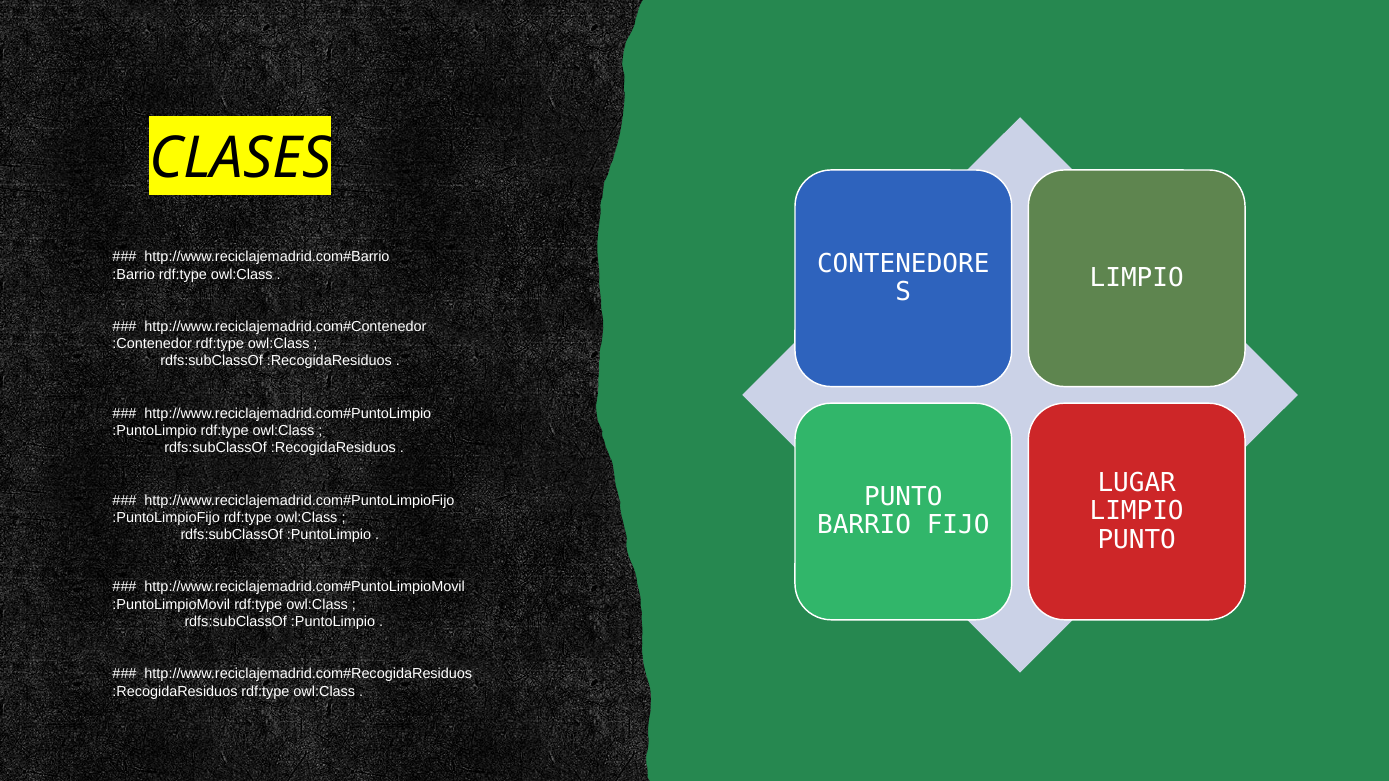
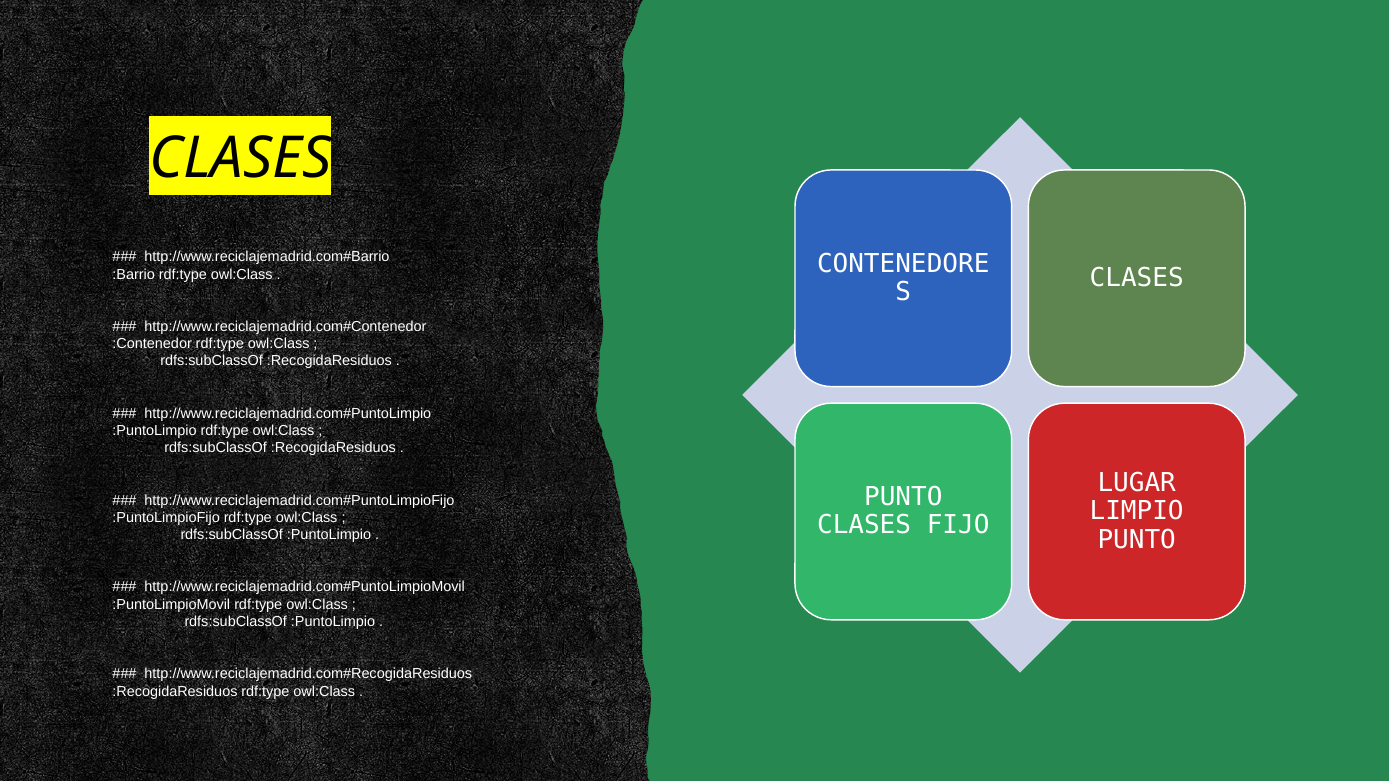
LIMPIO: LIMPIO -> CLASES (1137, 278)
BARRIO: BARRIO -> CLASES (864, 526)
